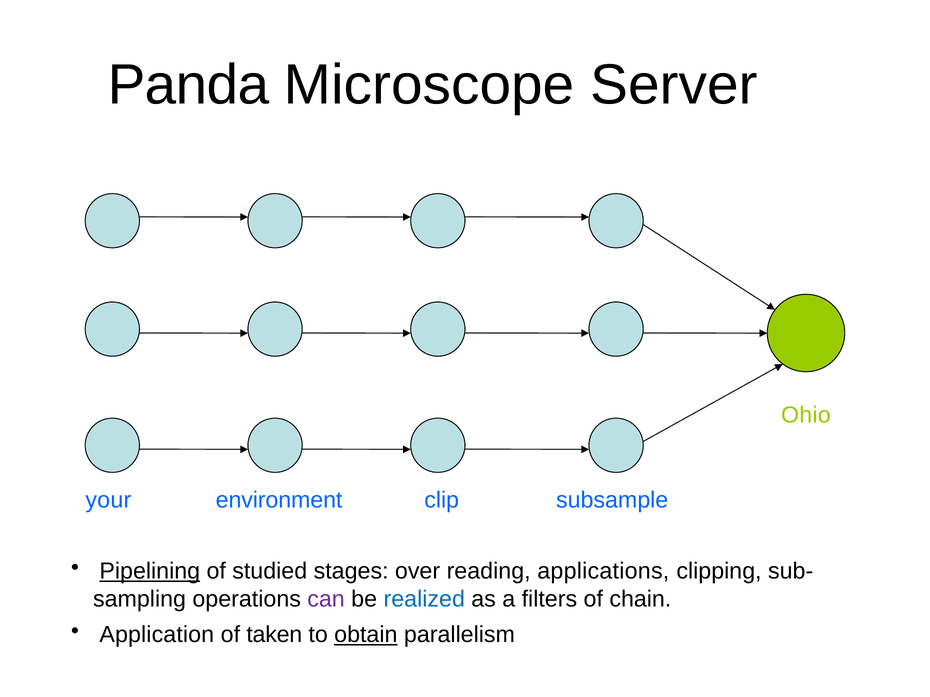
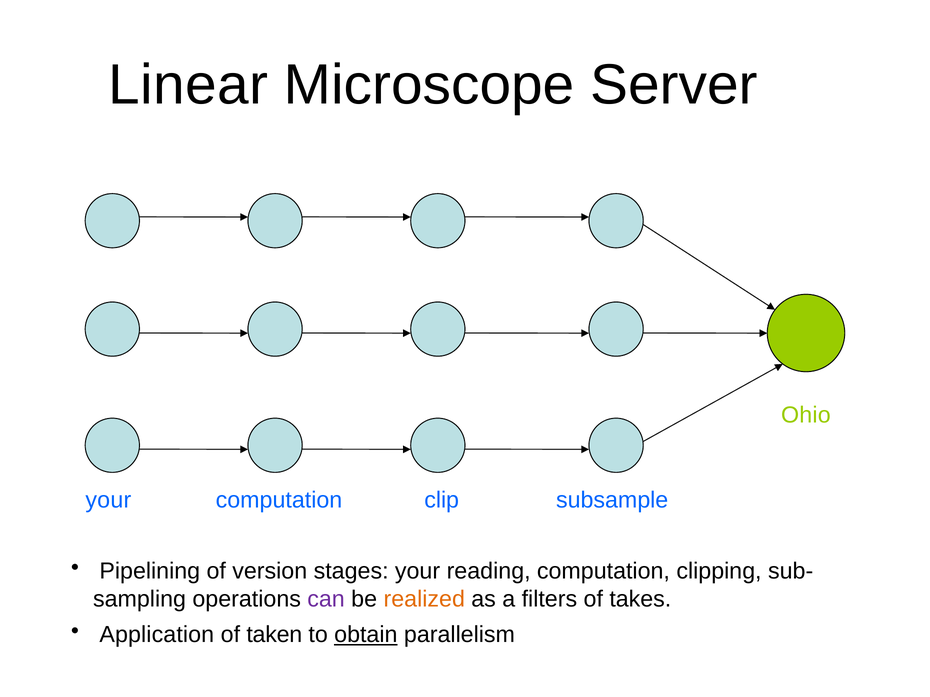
Panda: Panda -> Linear (188, 85)
environment: environment -> computation (279, 501)
Pipelining underline: present -> none (150, 572)
studied: studied -> version (270, 572)
stages over: over -> your (418, 572)
reading applications: applications -> computation (603, 572)
realized colour: blue -> orange (424, 600)
chain: chain -> takes (640, 600)
